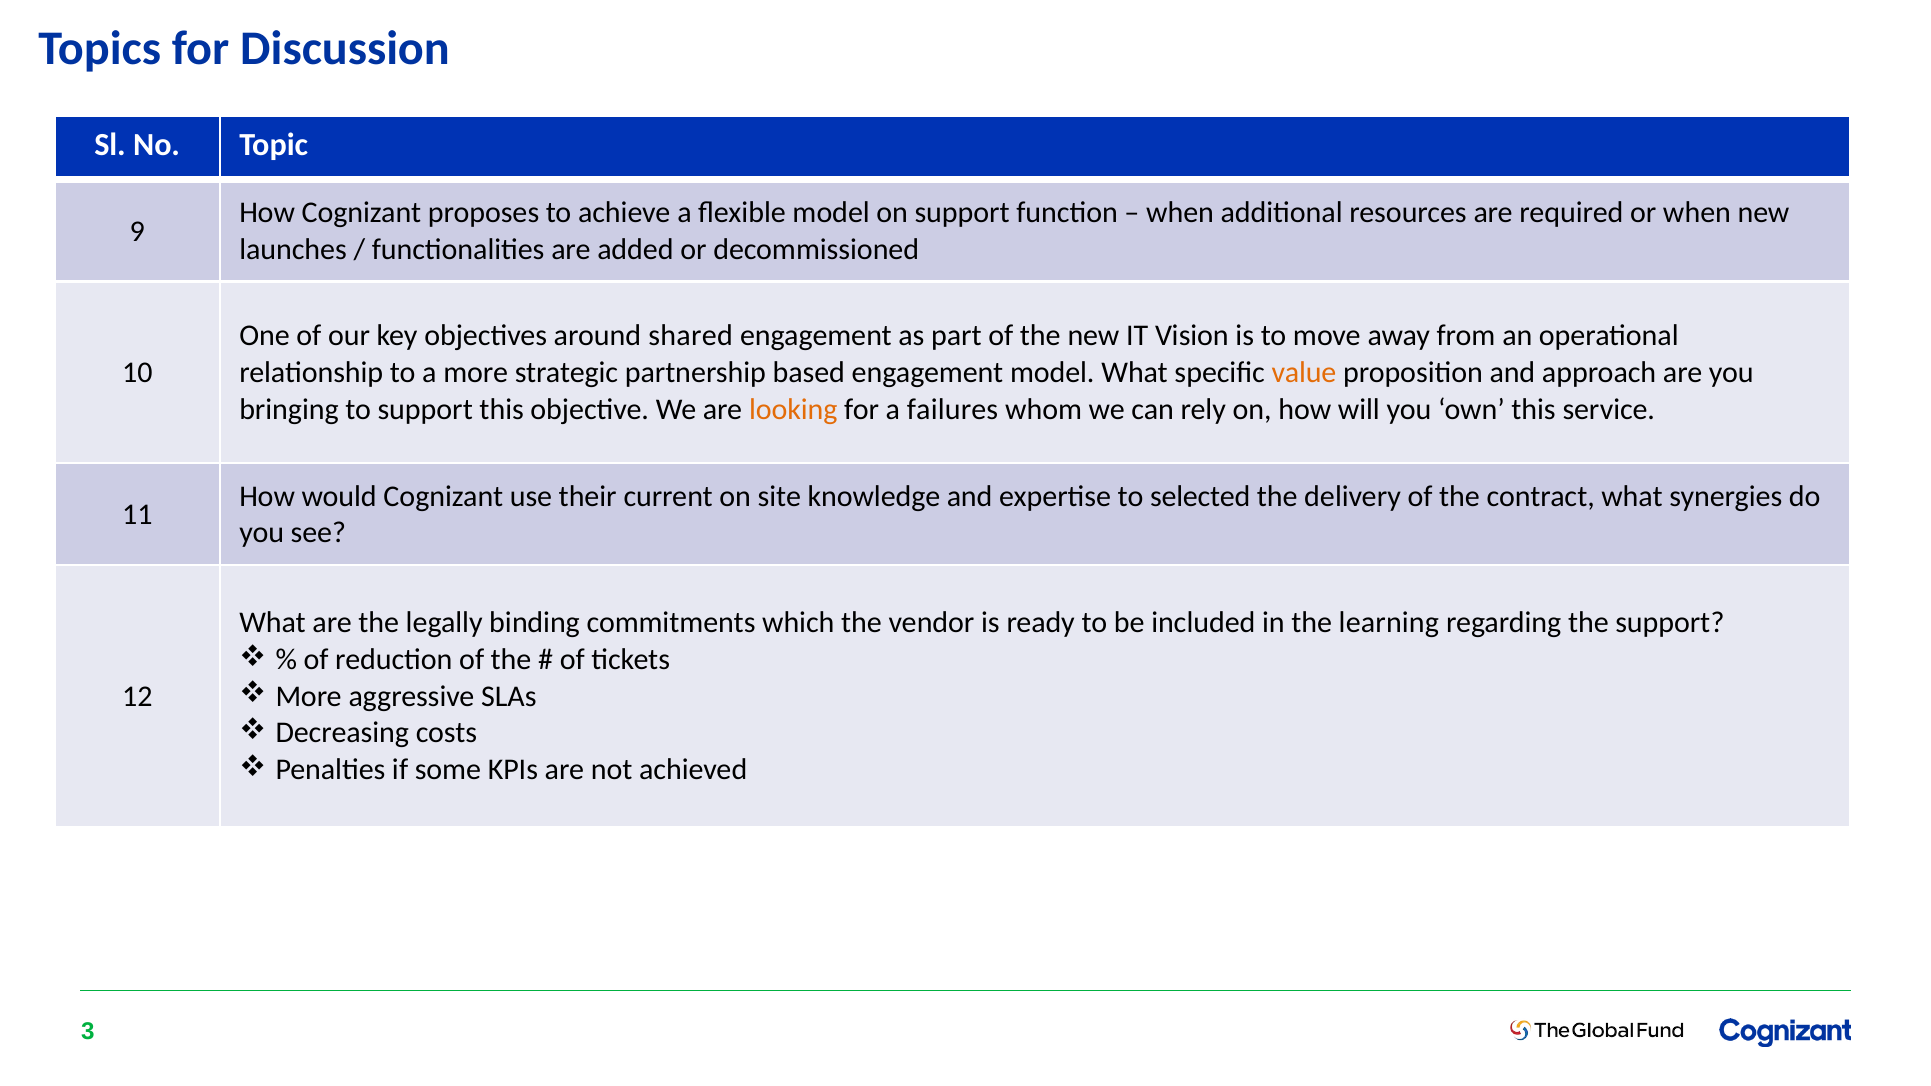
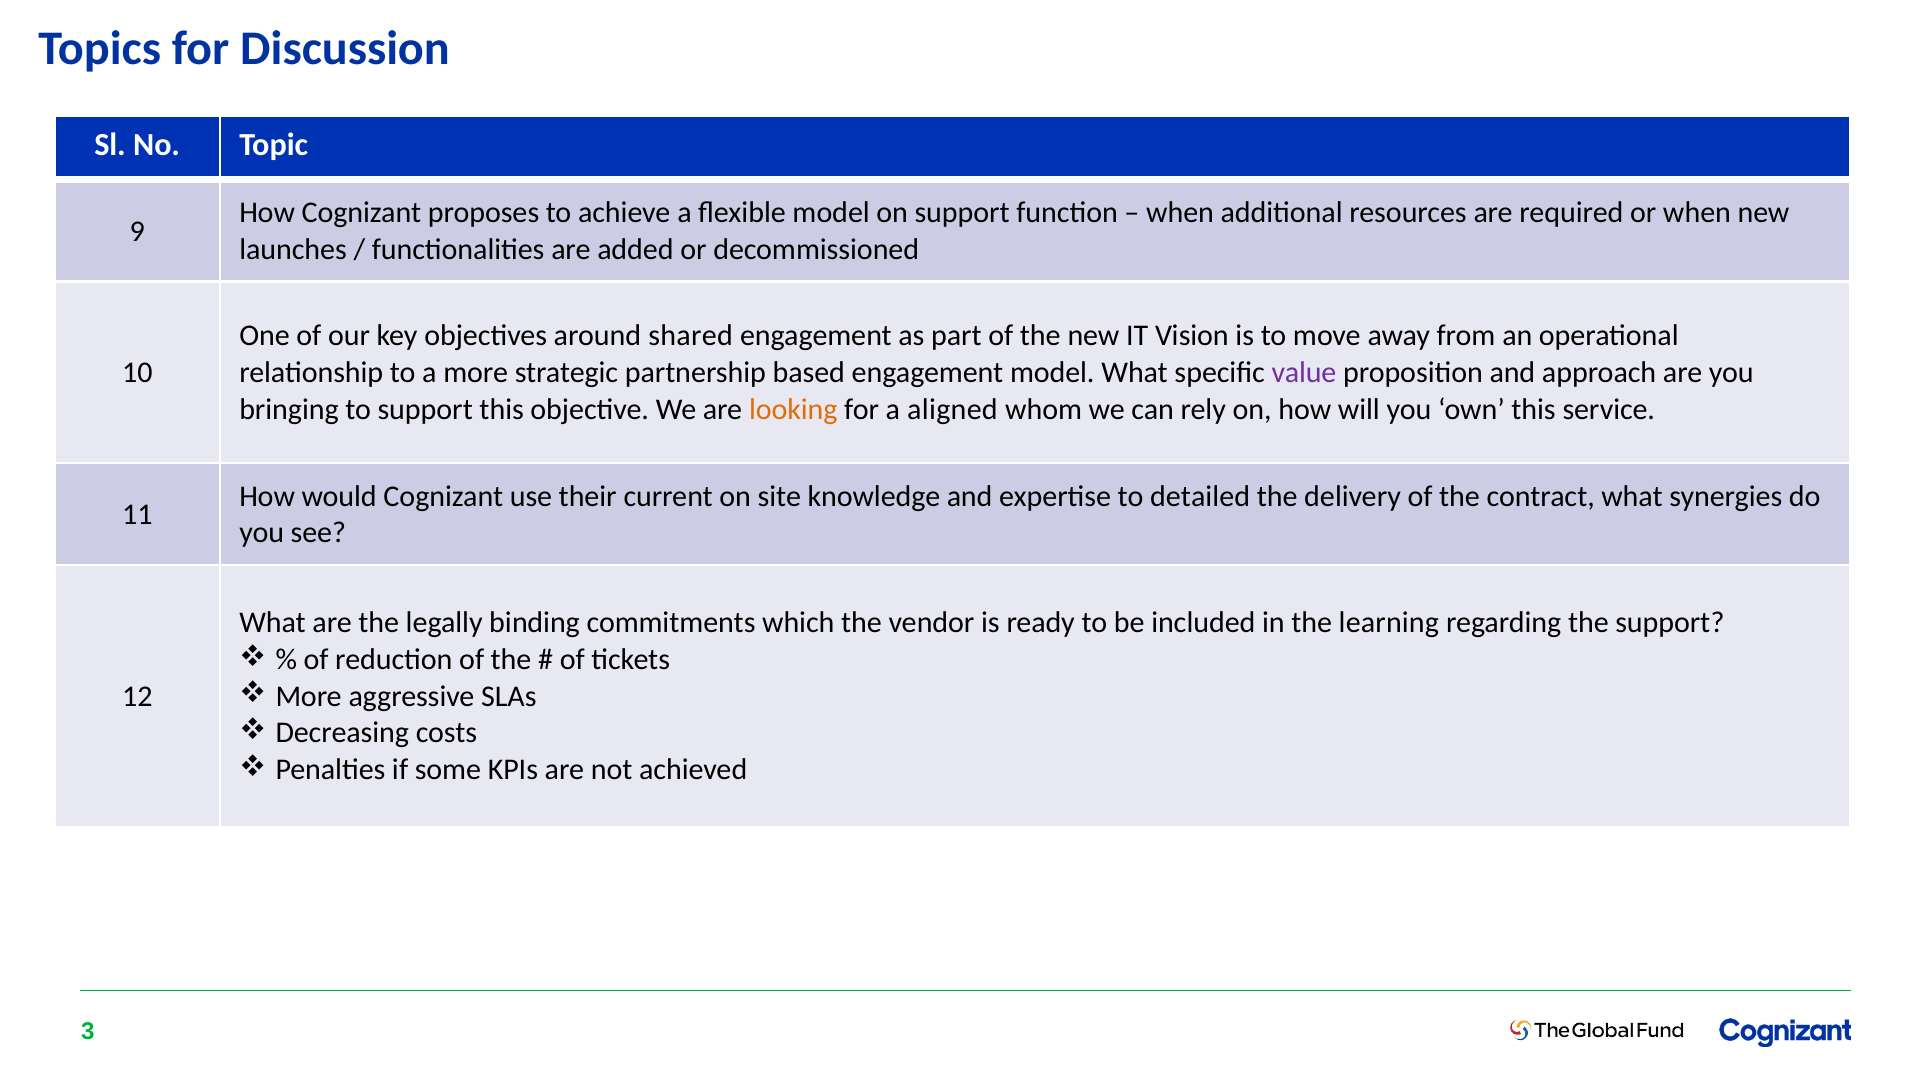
value colour: orange -> purple (1304, 373)
failures: failures -> aligned (952, 410)
selected: selected -> detailed (1200, 496)
